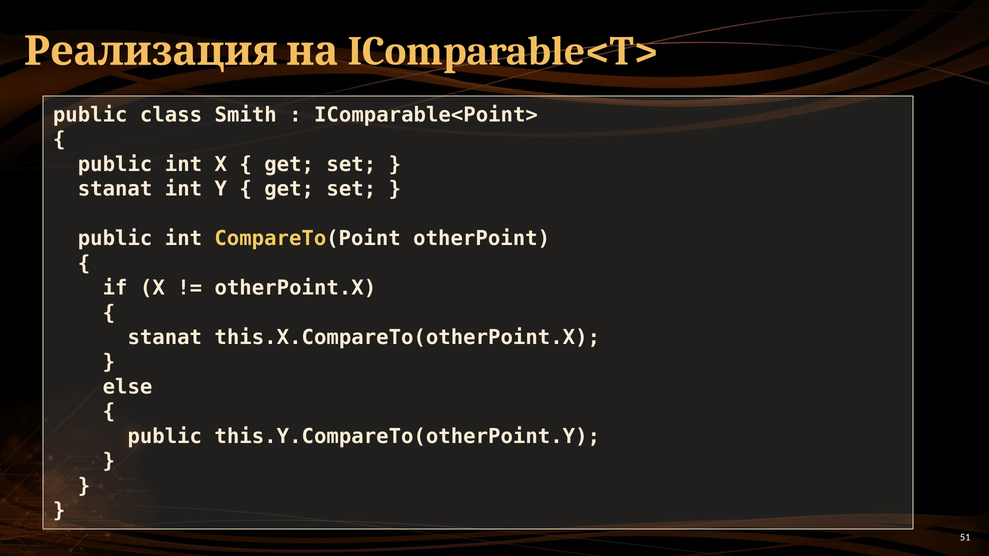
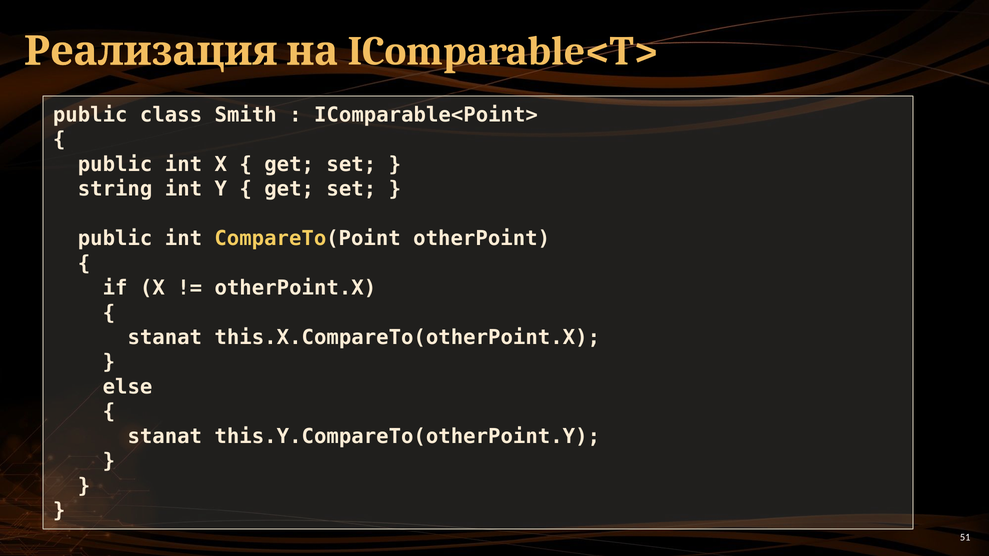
stanat: stanat -> string (115, 189)
public: public -> stanat (165, 437)
